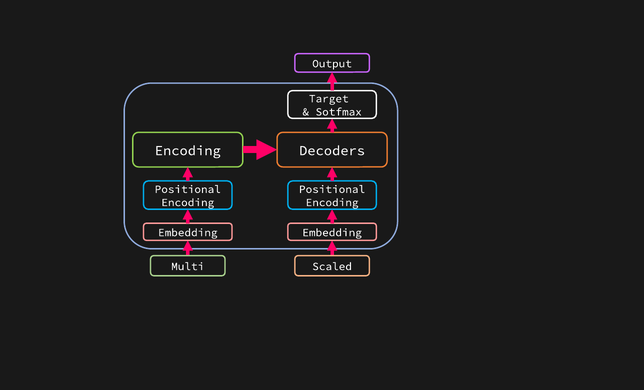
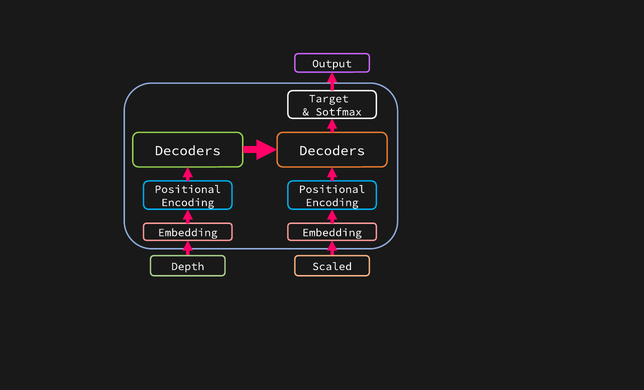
Encoding: Encoding -> Decoders (188, 151)
Multi: Multi -> Depth (188, 267)
